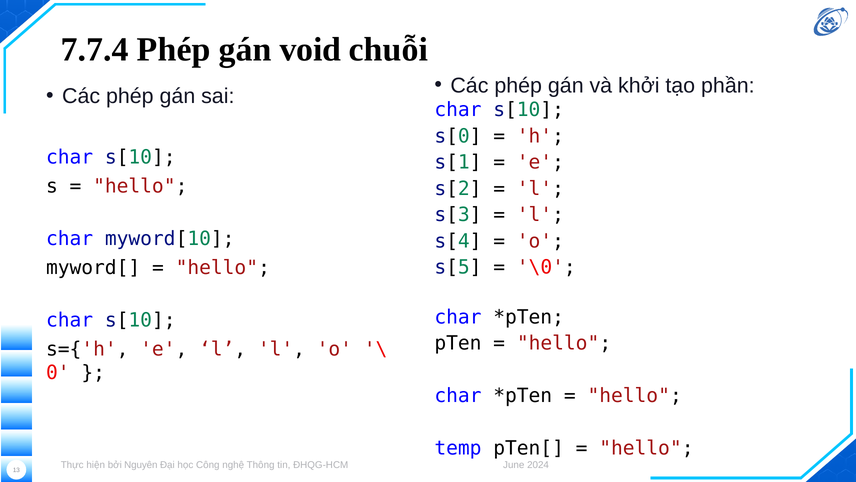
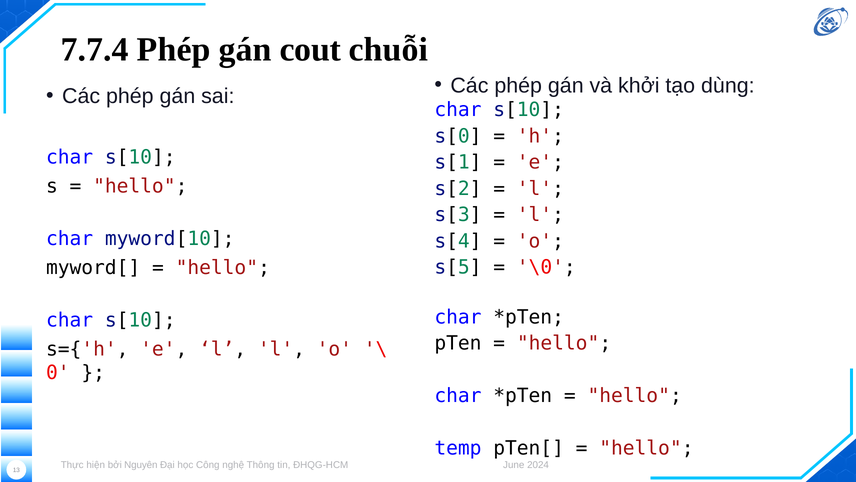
void: void -> cout (310, 50)
phần: phần -> dùng (728, 85)
